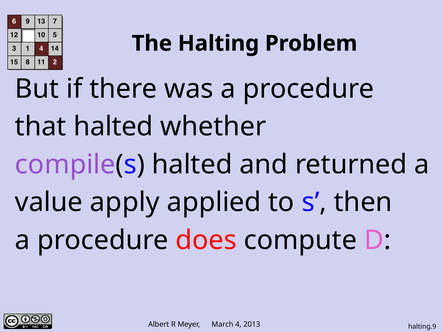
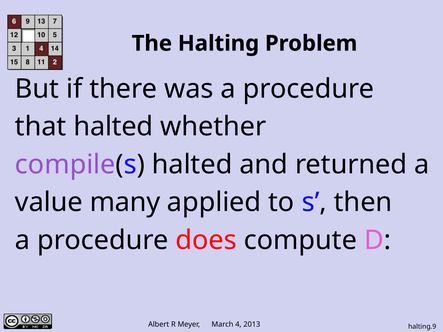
apply: apply -> many (125, 202)
